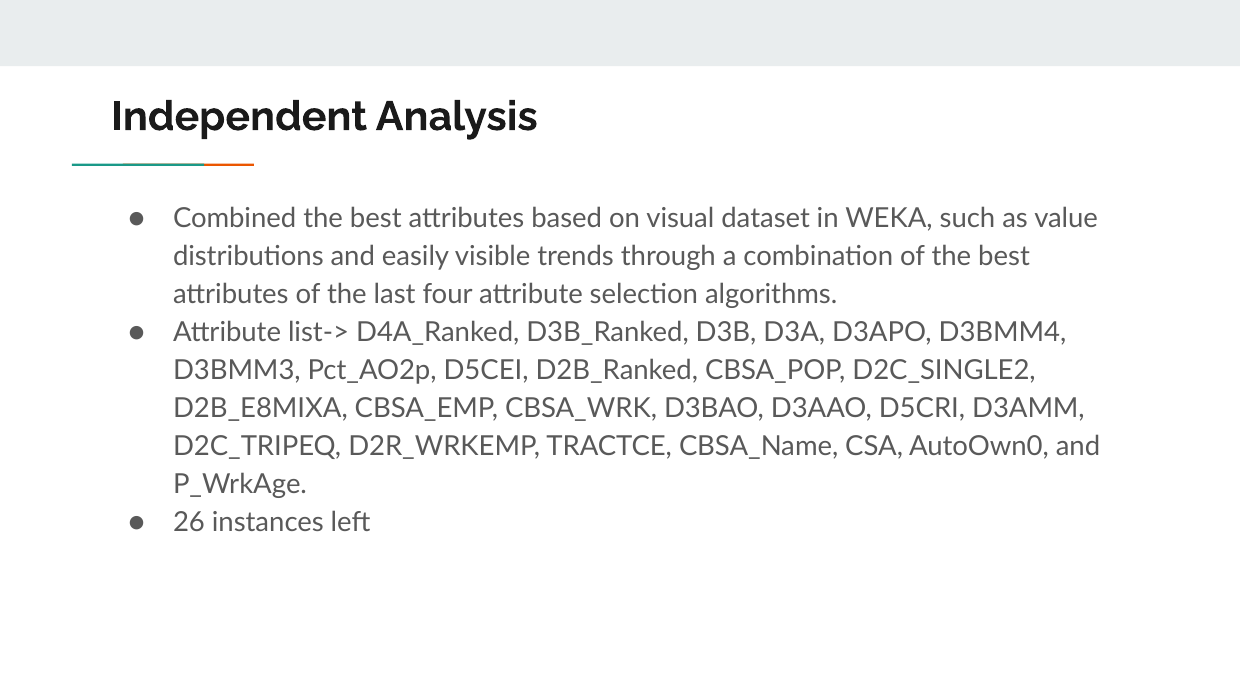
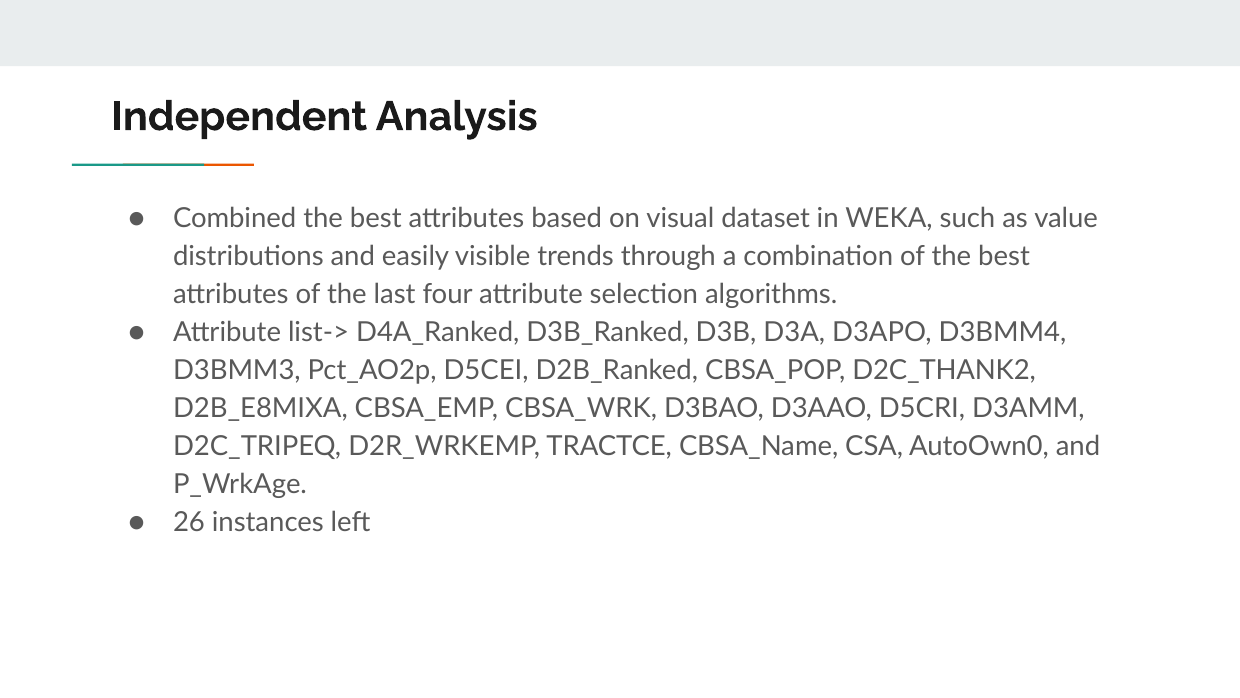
D2C_SINGLE2: D2C_SINGLE2 -> D2C_THANK2 (944, 370)
